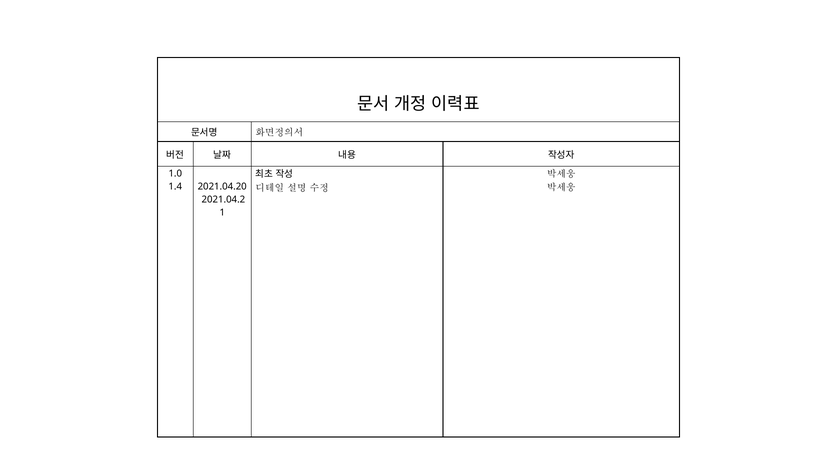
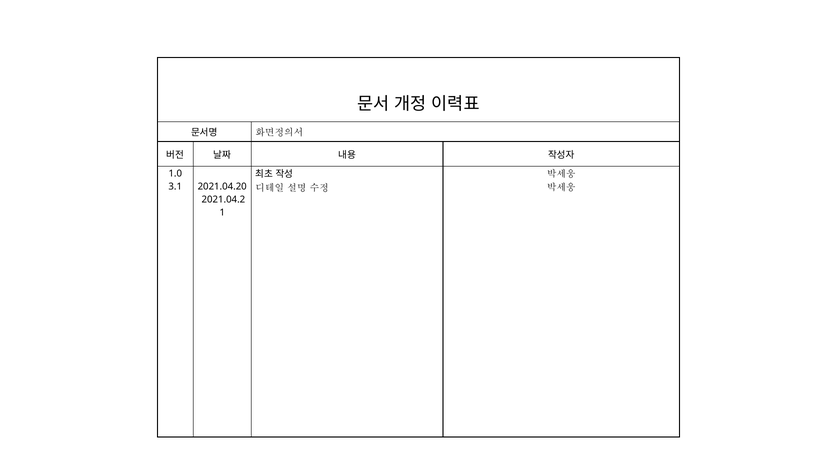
1.4: 1.4 -> 3.1 (175, 186)
